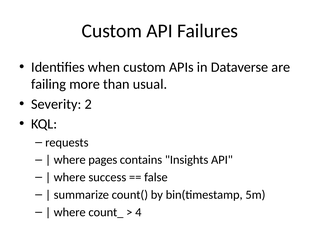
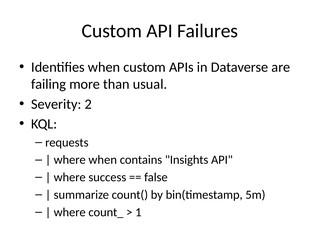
where pages: pages -> when (103, 160)
4: 4 -> 1 (138, 212)
